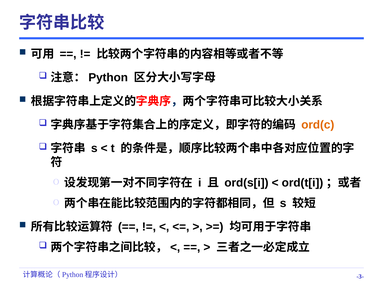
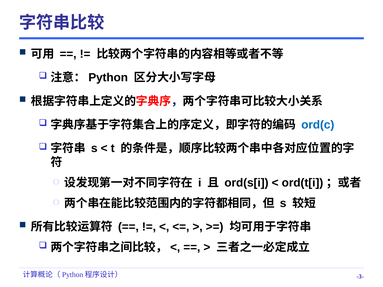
ord(c colour: orange -> blue (318, 125)
